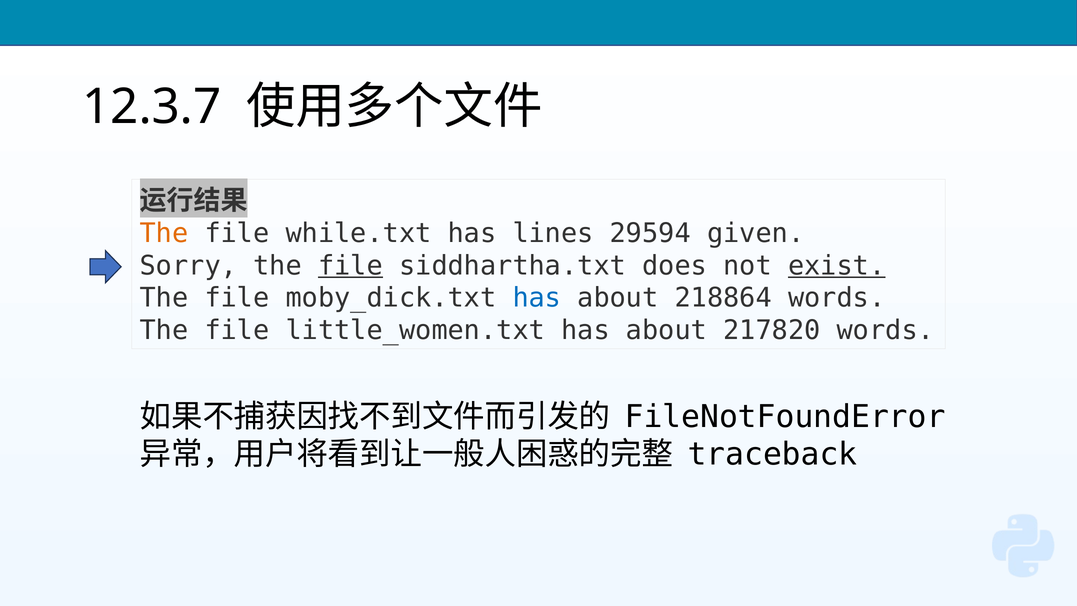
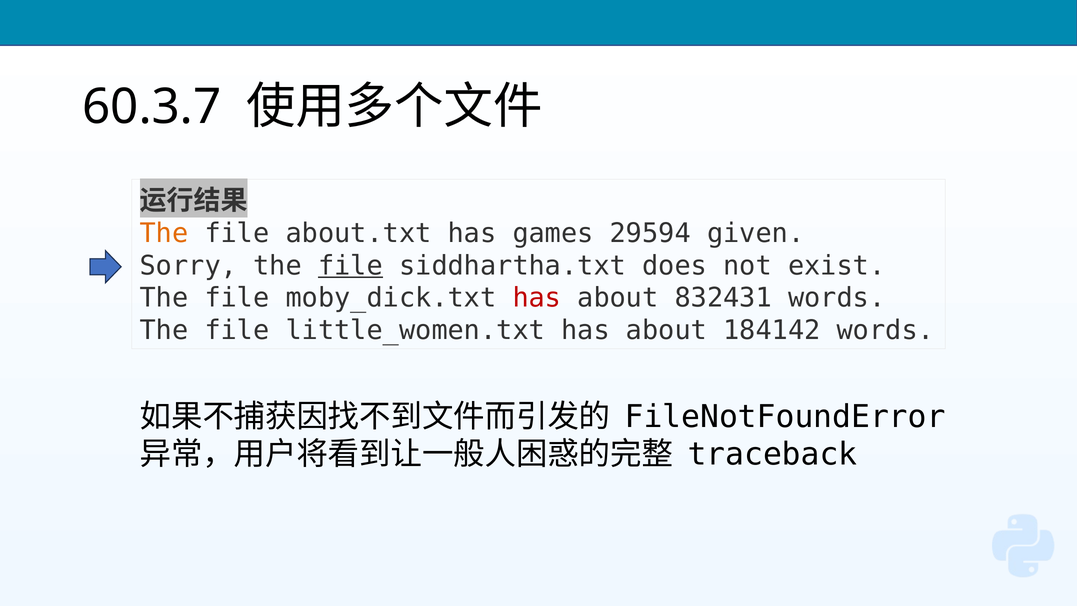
12.3.7: 12.3.7 -> 60.3.7 (152, 107)
while.txt: while.txt -> about.txt (359, 233)
lines: lines -> games (553, 233)
exist underline: present -> none (837, 266)
has colour: blue -> red (537, 298)
218864: 218864 -> 832431 (723, 298)
217820: 217820 -> 184142 (772, 330)
